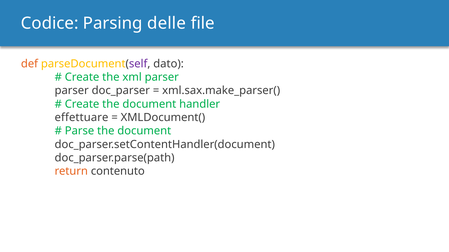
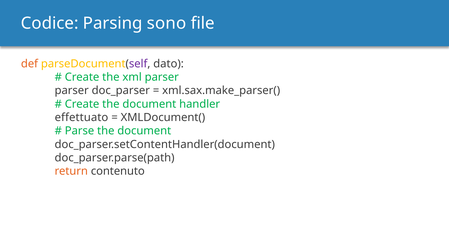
delle: delle -> sono (167, 23)
effettuare: effettuare -> effettuato (81, 118)
